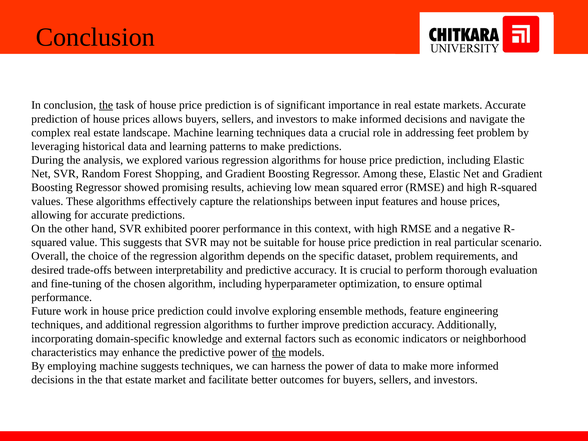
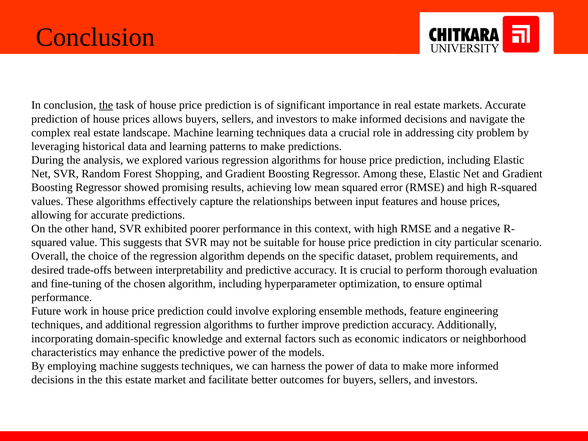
addressing feet: feet -> city (465, 133)
prediction in real: real -> city (443, 242)
the underline: present -> none (279, 352)
the that: that -> this (114, 380)
